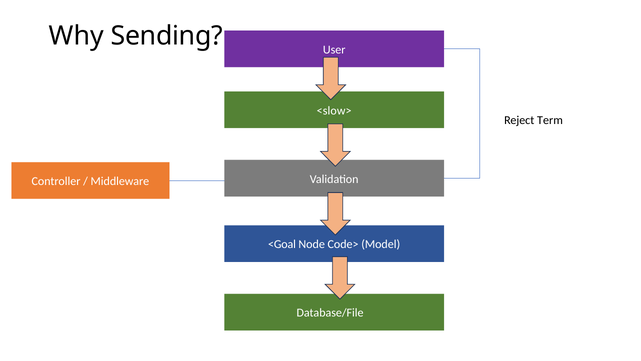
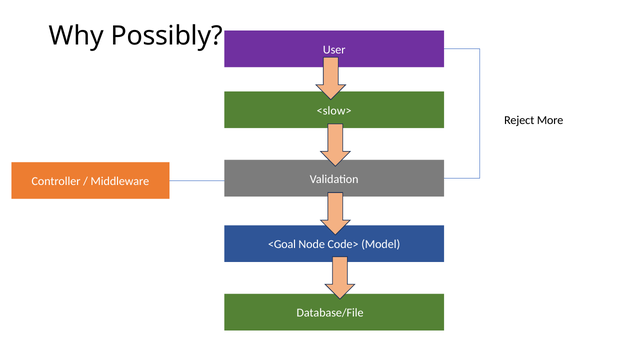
Sending: Sending -> Possibly (167, 36)
Term: Term -> More (550, 120)
